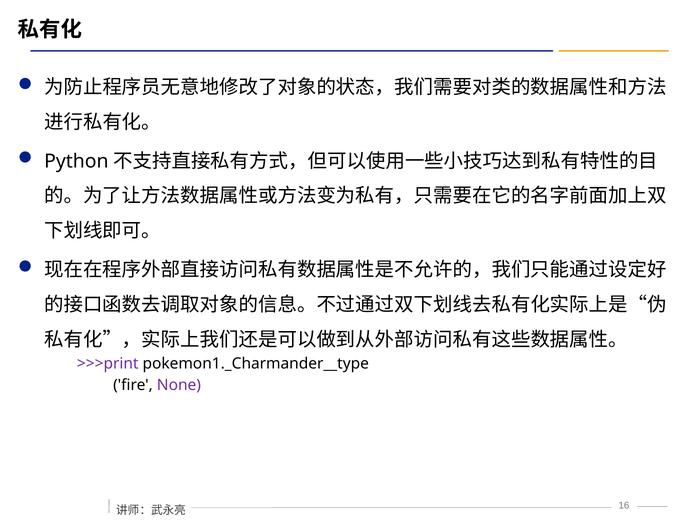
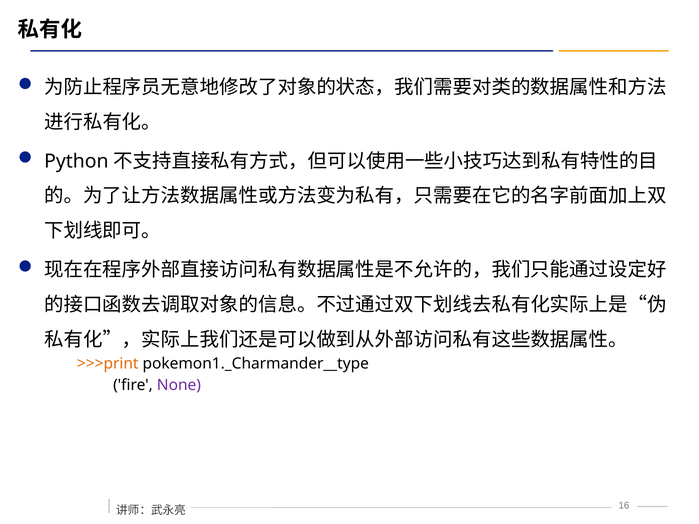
>>>print colour: purple -> orange (108, 364)
